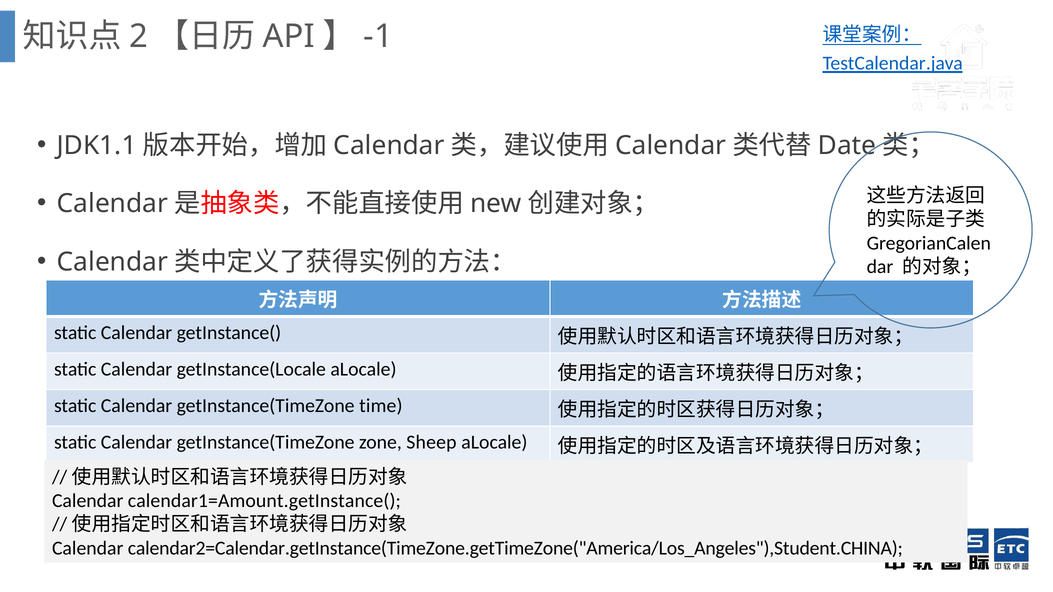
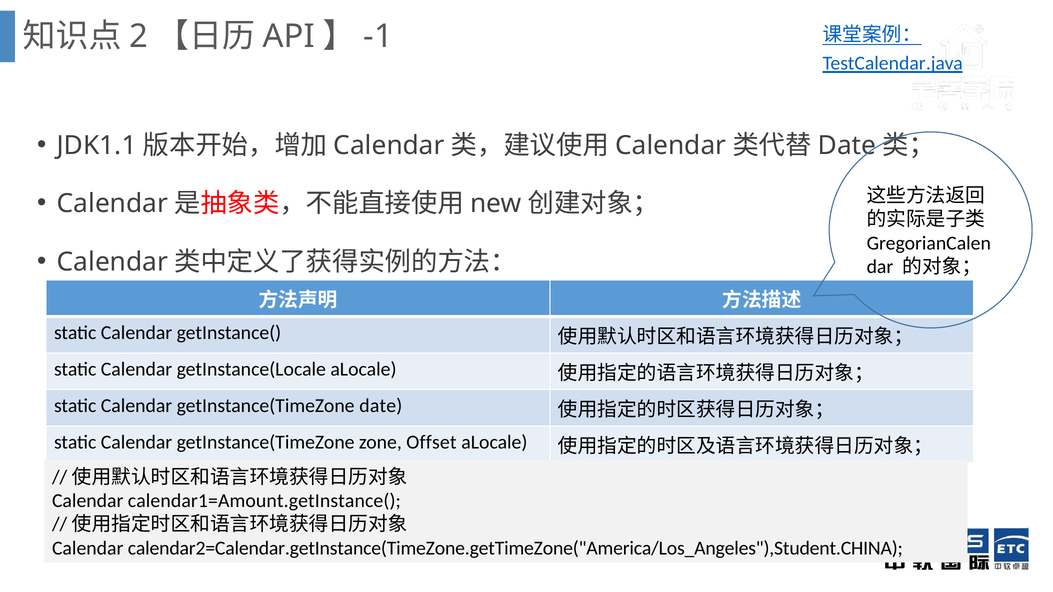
getInstance(TimeZone time: time -> date (381, 406)
Sheep: Sheep -> Offset (431, 442)
